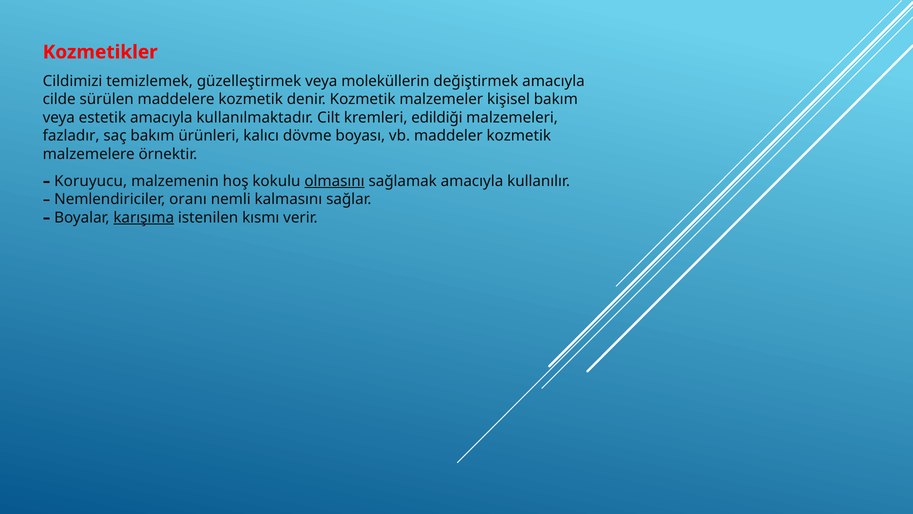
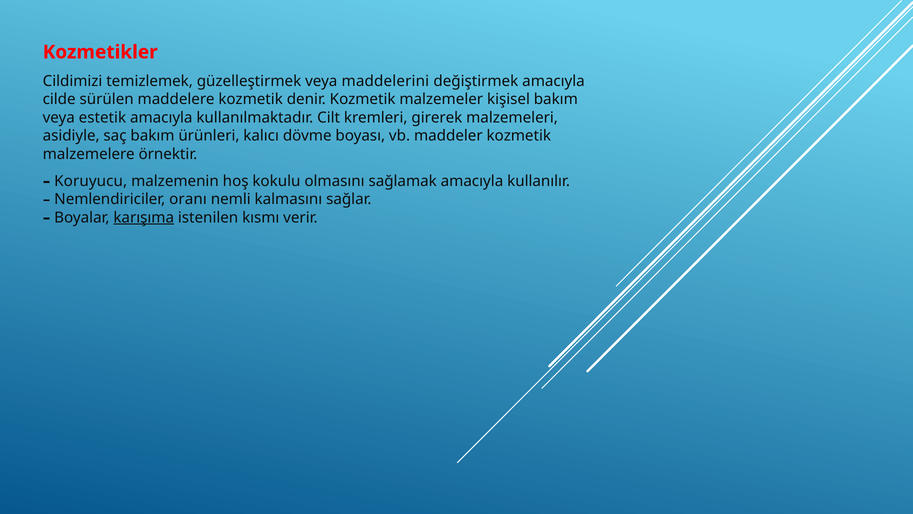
moleküllerin: moleküllerin -> maddelerini (385, 81)
edildiği: edildiği -> girerek (437, 118)
fazladır: fazladır -> asidiyle (71, 136)
olmasını underline: present -> none (334, 181)
